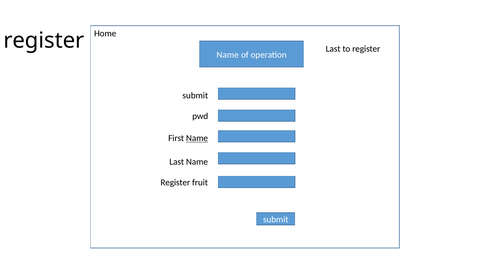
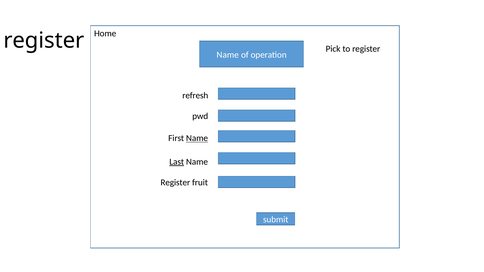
Last: Last -> Pick (333, 49)
submit: submit -> refresh (195, 96)
Last underline: none -> present (177, 162)
